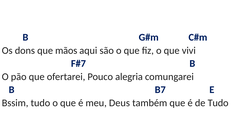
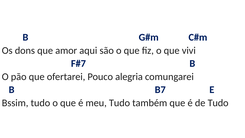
mãos: mãos -> amor (66, 50)
meu Deus: Deus -> Tudo (120, 103)
